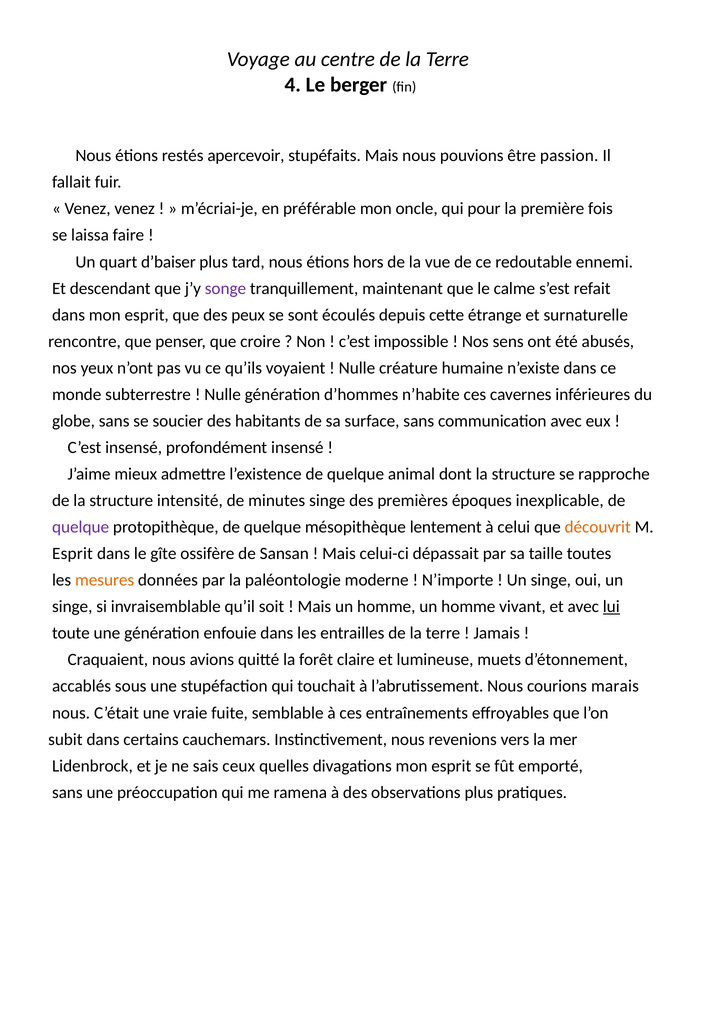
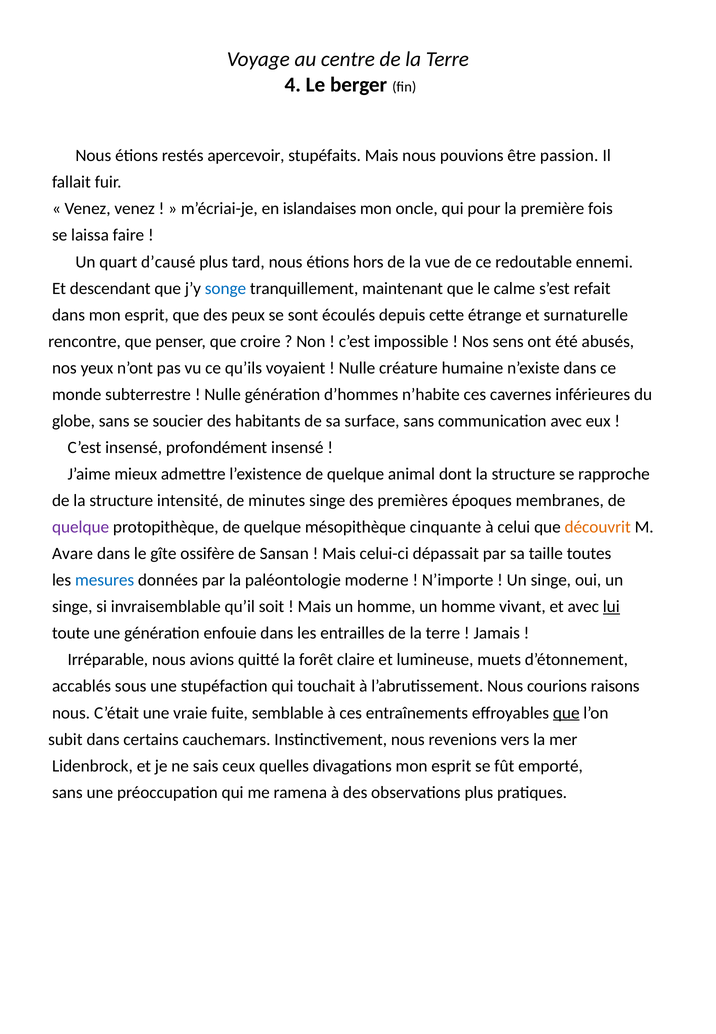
préférable: préférable -> islandaises (320, 209)
d’baiser: d’baiser -> d’causé (168, 262)
songe colour: purple -> blue (225, 288)
inexplicable: inexplicable -> membranes (560, 501)
lentement: lentement -> cinquante (446, 527)
Esprit: Esprit -> Avare (73, 554)
mesures colour: orange -> blue (105, 580)
Craquaient: Craquaient -> Irréparable (108, 660)
marais: marais -> raisons (615, 686)
que underline: none -> present (566, 713)
